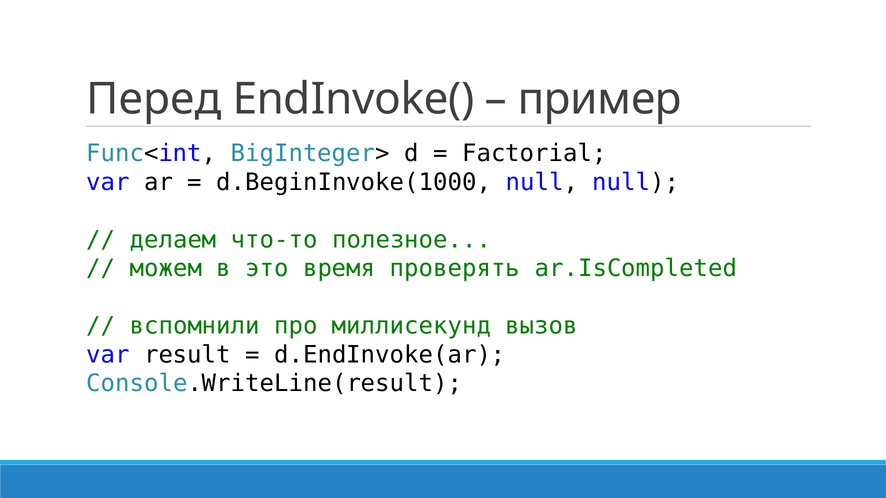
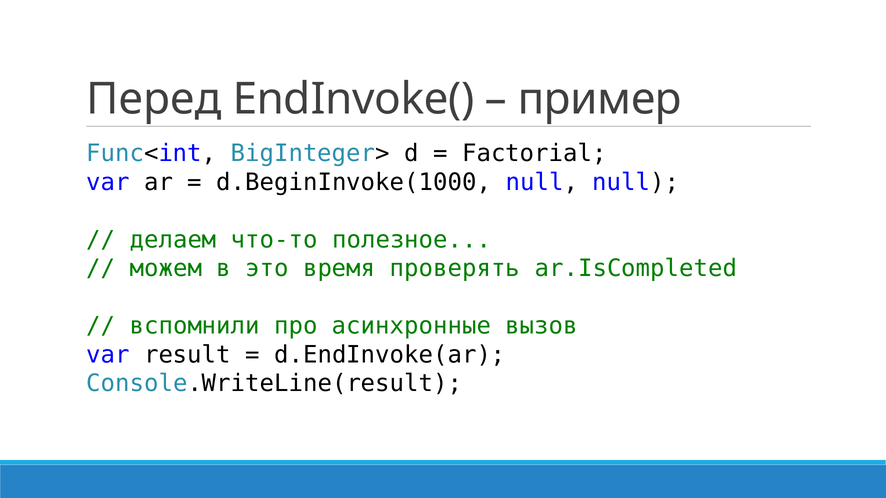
миллисекунд: миллисекунд -> асинхронные (411, 326)
